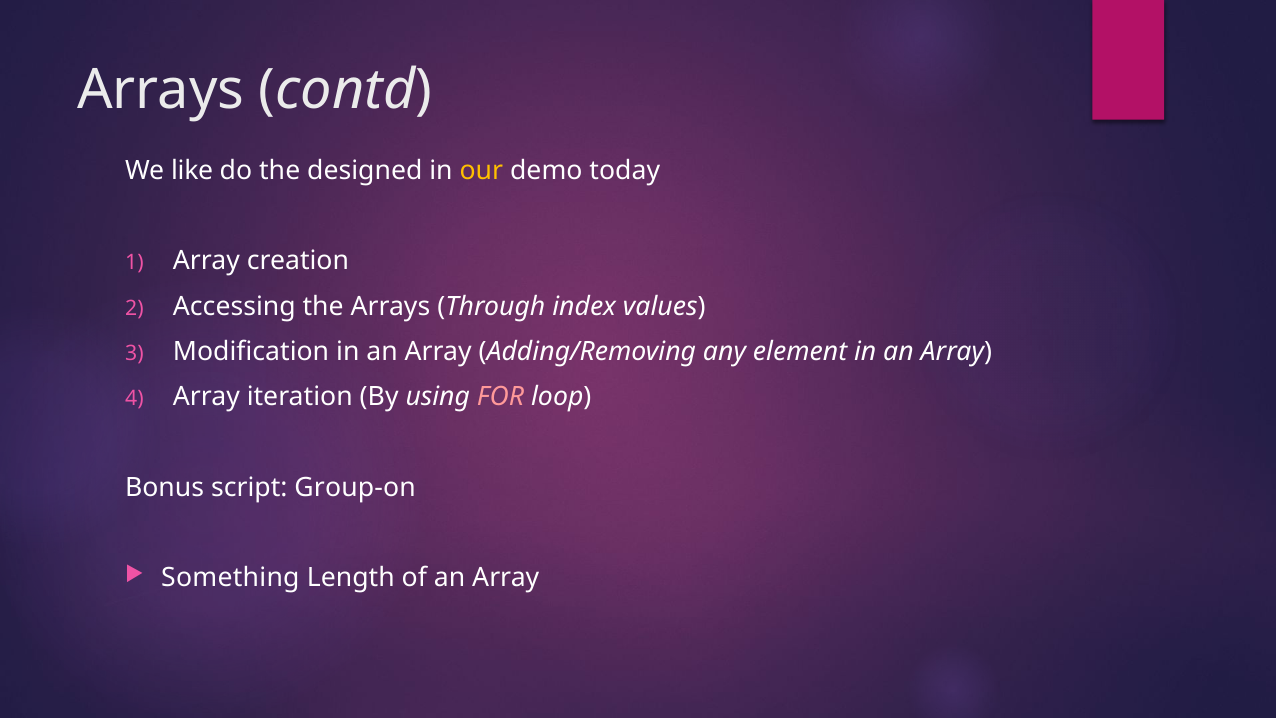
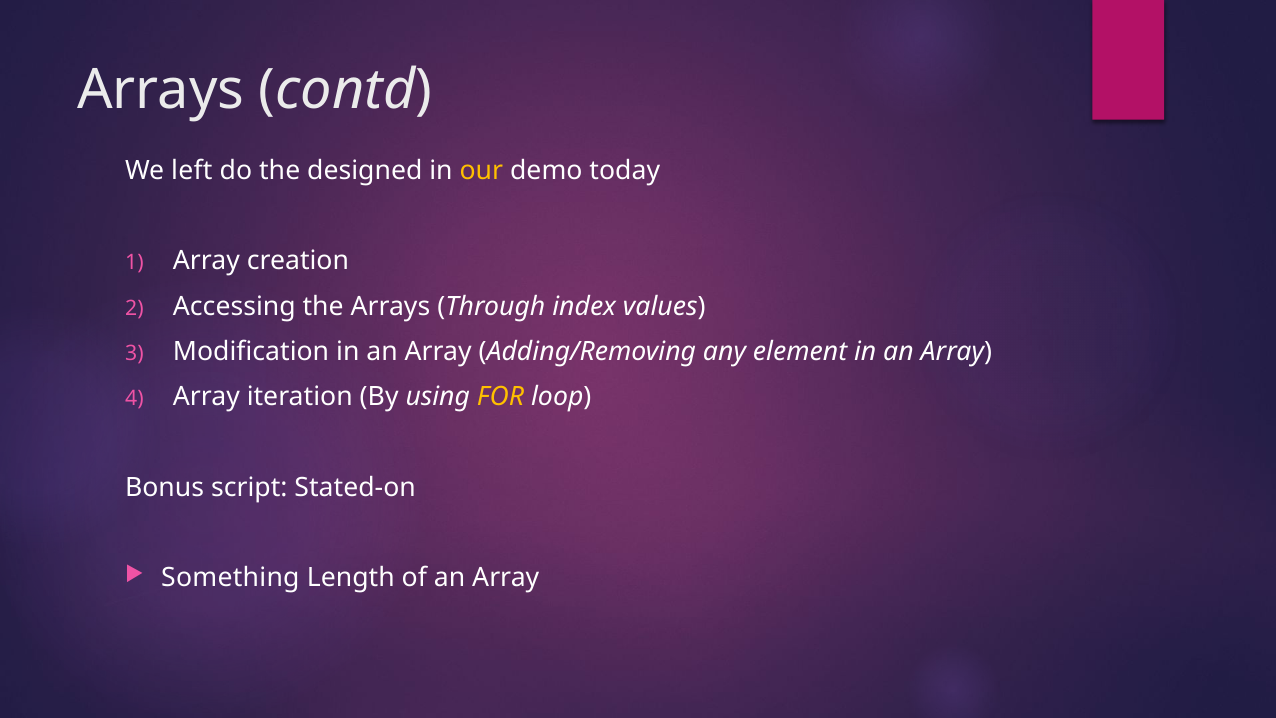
like: like -> left (192, 170)
FOR colour: pink -> yellow (501, 397)
Group-on: Group-on -> Stated-on (355, 487)
